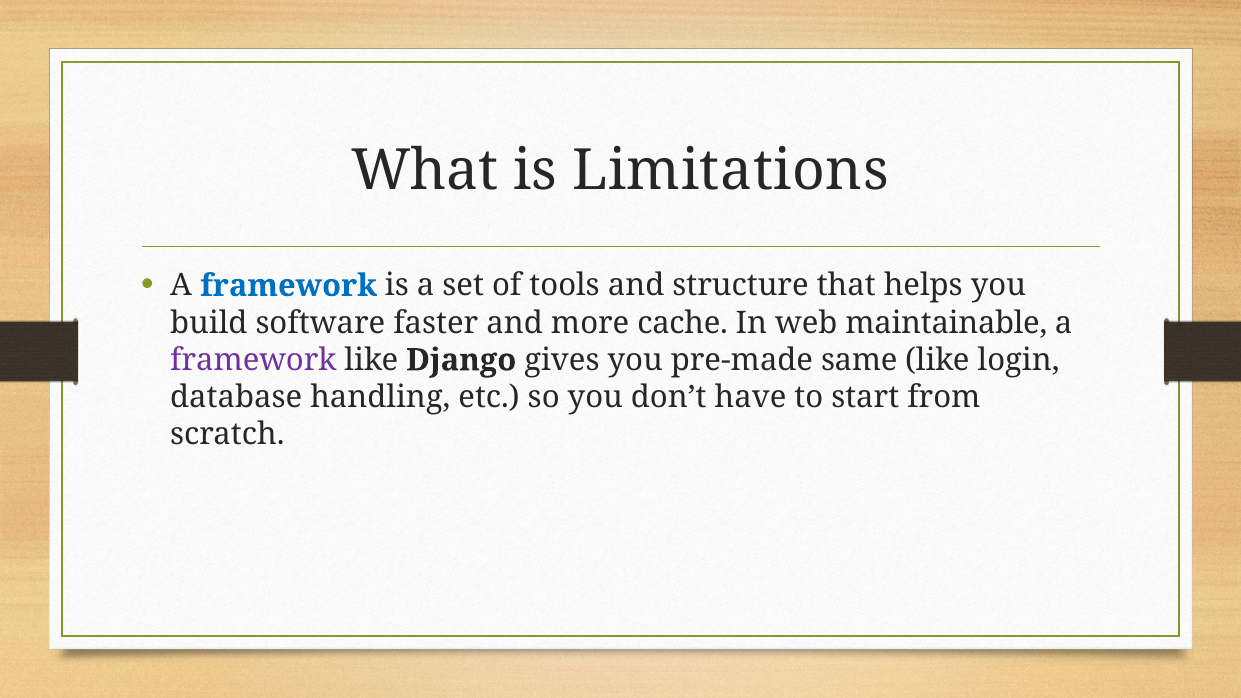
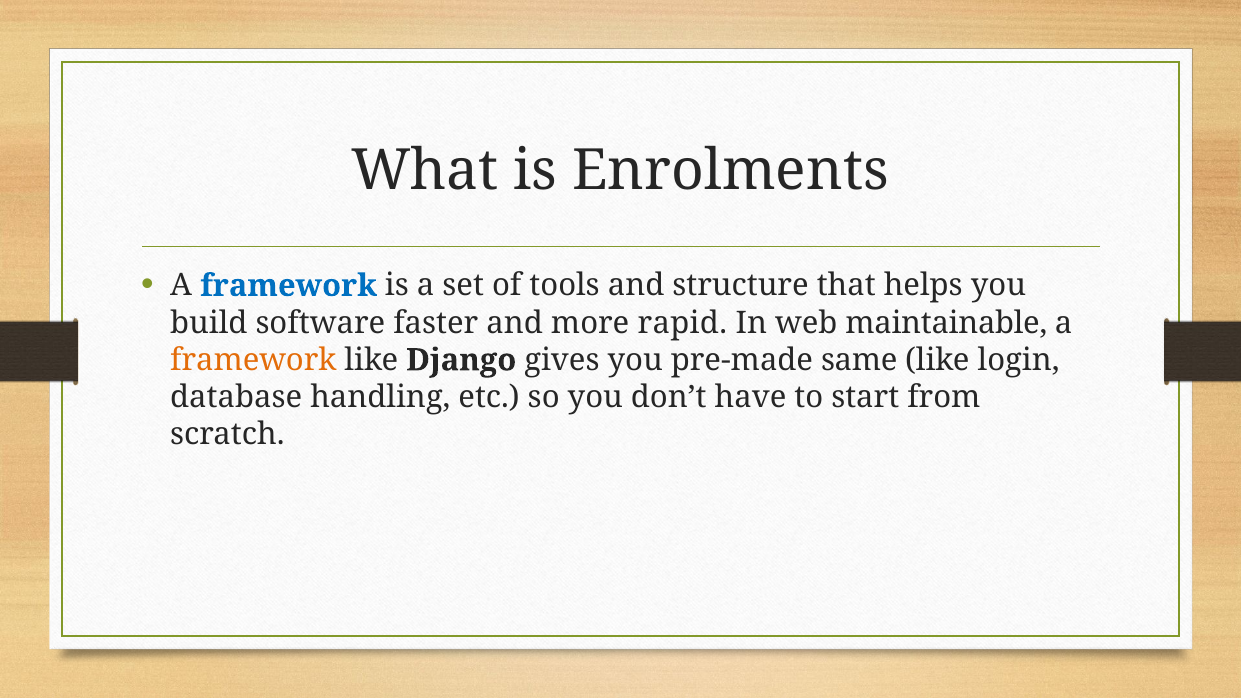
Limitations: Limitations -> Enrolments (731, 170)
cache: cache -> rapid (682, 323)
framework colour: purple -> orange (253, 360)
